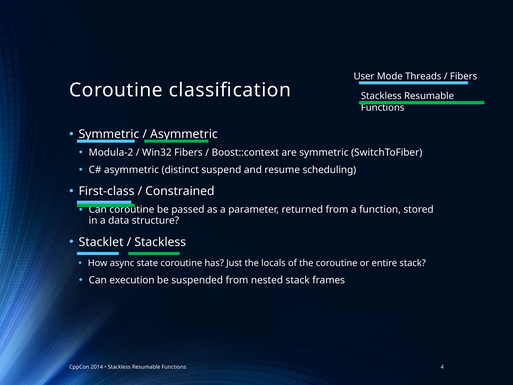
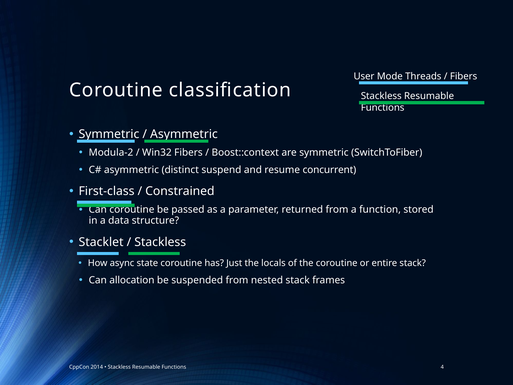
scheduling: scheduling -> concurrent (329, 170)
execution: execution -> allocation (132, 280)
